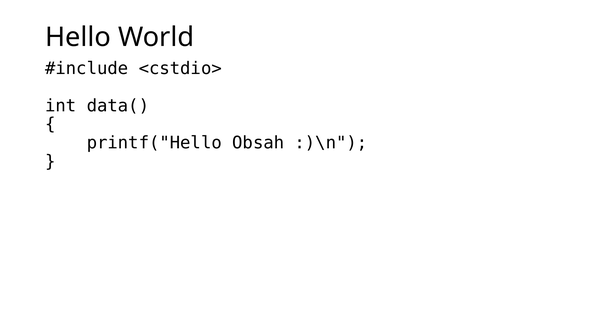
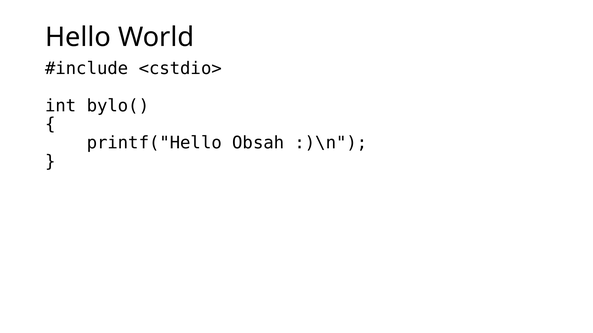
data(: data( -> bylo( (118, 106)
